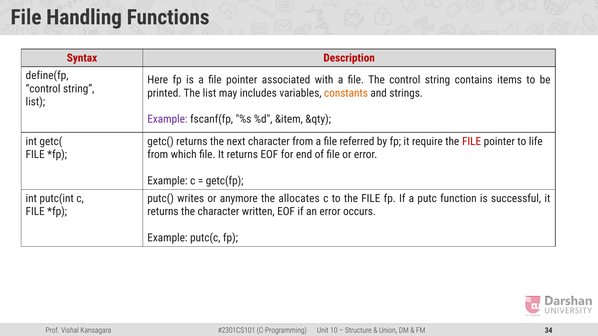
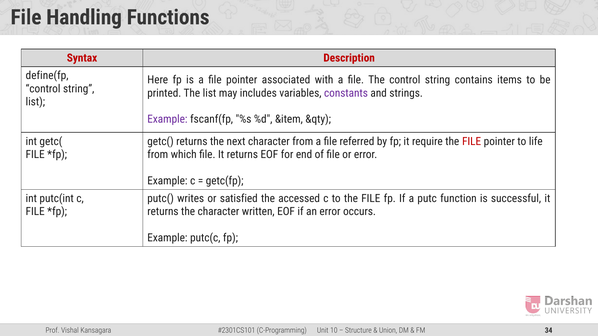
constants colour: orange -> purple (346, 93)
anymore: anymore -> satisfied (239, 199)
allocates: allocates -> accessed (299, 199)
